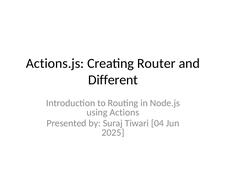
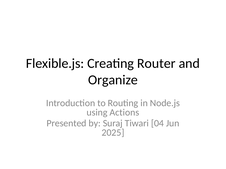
Actions.js: Actions.js -> Flexible.js (55, 64)
Different: Different -> Organize (113, 80)
